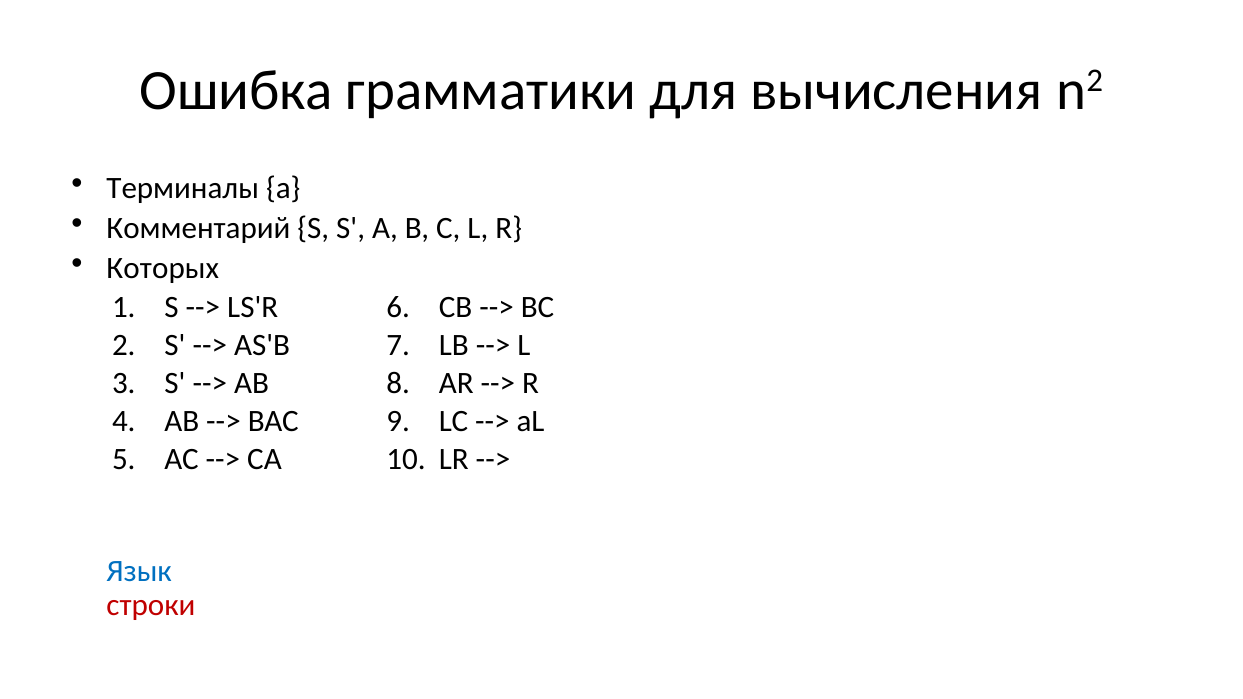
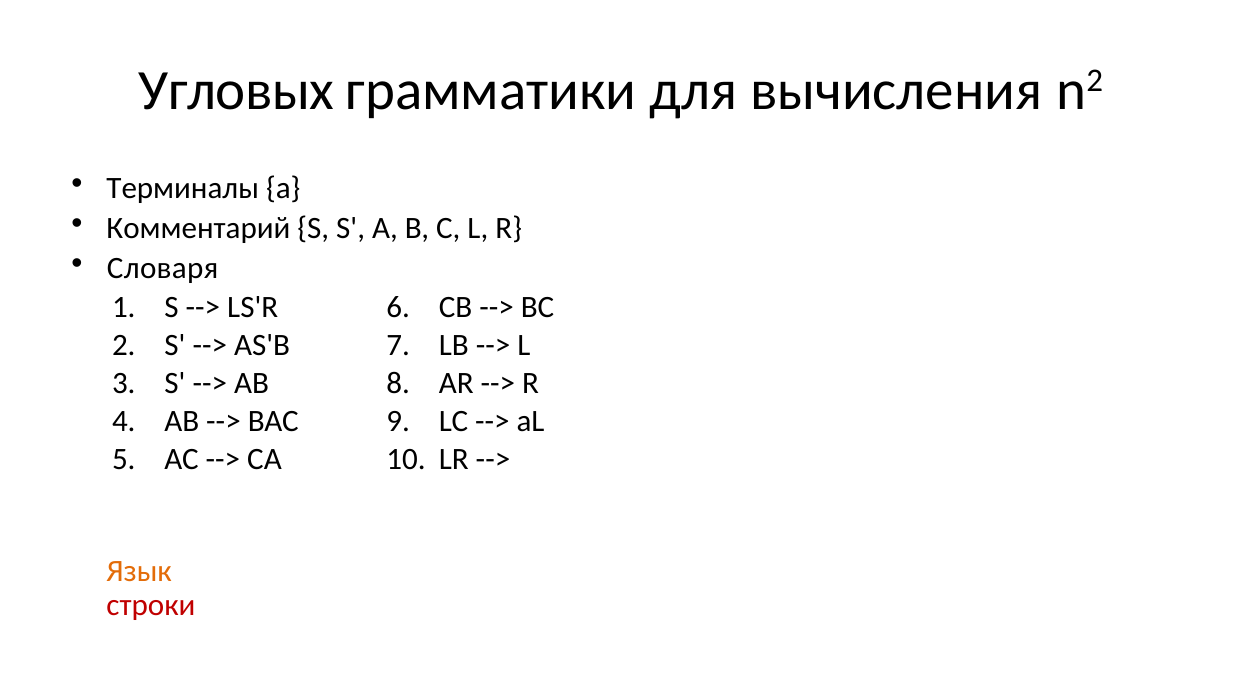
Ошибка: Ошибка -> Угловых (237, 90)
Которых: Которых -> Словаря (163, 269)
Язык colour: blue -> orange (139, 572)
